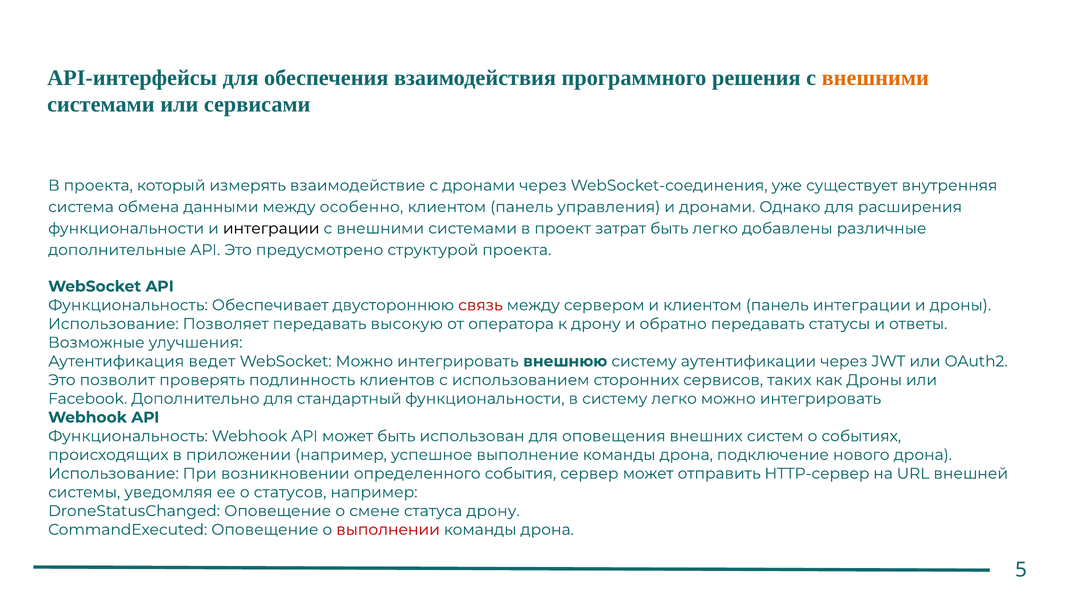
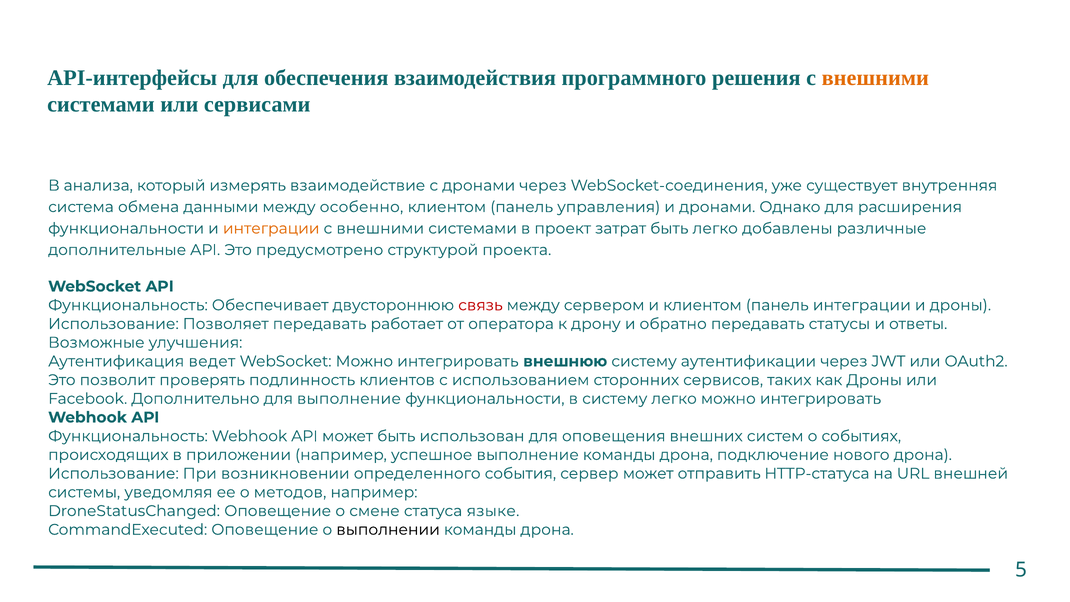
В проекта: проекта -> анализа (98, 185)
интеграции colour: black -> orange (271, 228)
высокую: высокую -> работает (407, 324)
для стандартный: стандартный -> выполнение (349, 399)
HTTP-сервер: HTTP-сервер -> HTTP-статуса (817, 473)
статусов: статусов -> методов (290, 492)
статуса дрону: дрону -> языке (493, 511)
выполнении colour: red -> black (388, 530)
